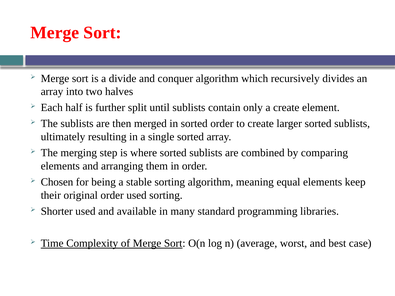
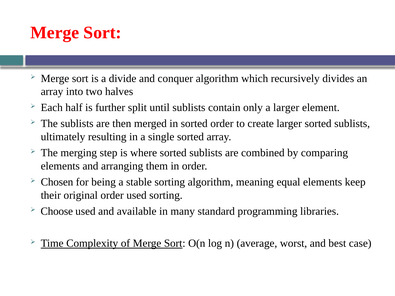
a create: create -> larger (286, 108)
Shorter: Shorter -> Choose (57, 211)
